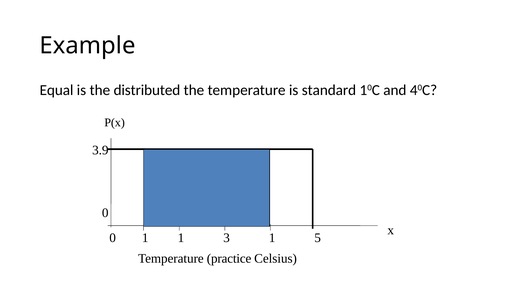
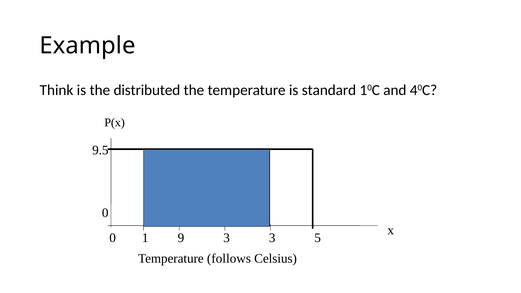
Equal: Equal -> Think (56, 90)
3.9: 3.9 -> 9.5 (100, 150)
1 1: 1 -> 9 (181, 238)
3 1: 1 -> 3 (272, 238)
practice: practice -> follows (229, 259)
